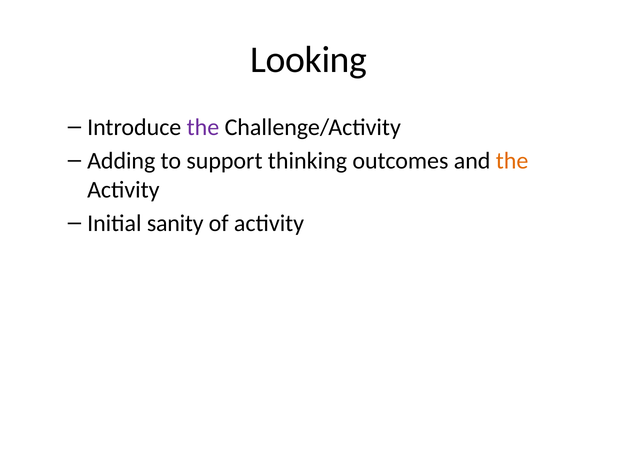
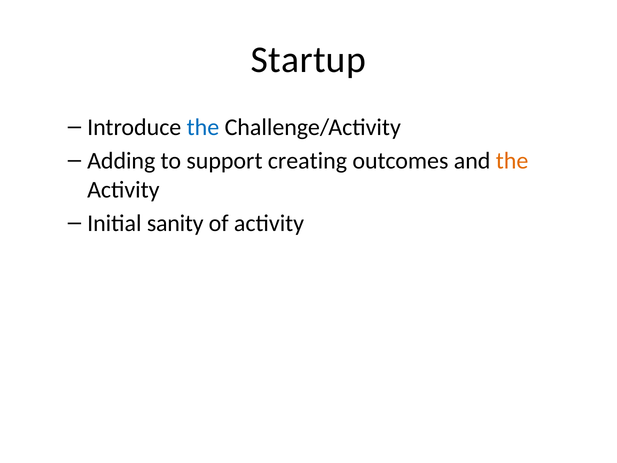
Looking: Looking -> Startup (308, 60)
the colour: purple -> blue (203, 127)
thinking: thinking -> creating (307, 161)
